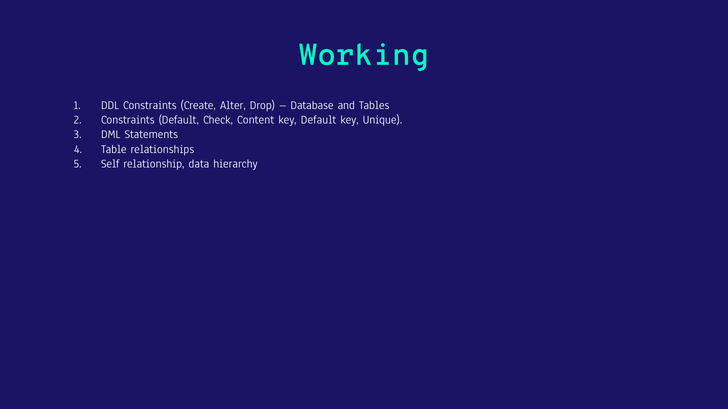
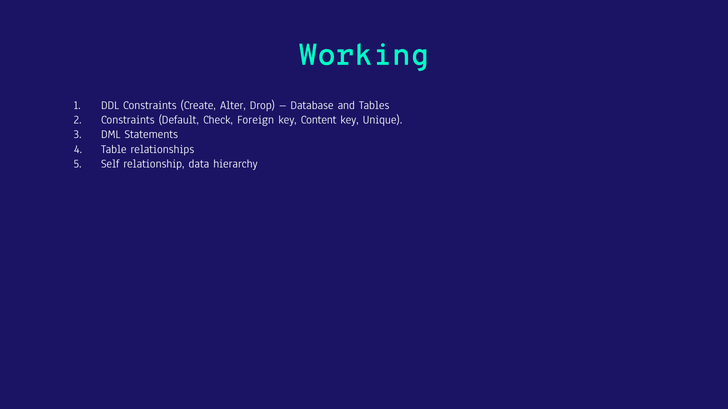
Content: Content -> Foreign (256, 120)
key Default: Default -> Content (319, 120)
